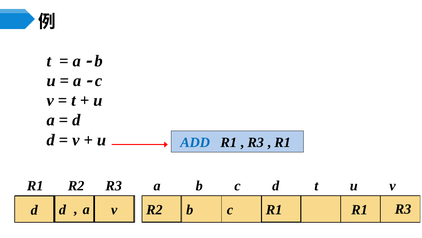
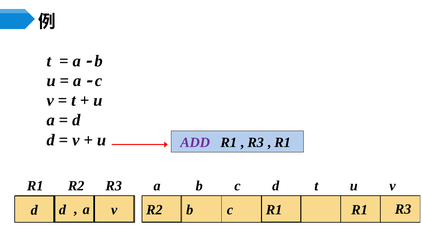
ADD colour: blue -> purple (195, 142)
